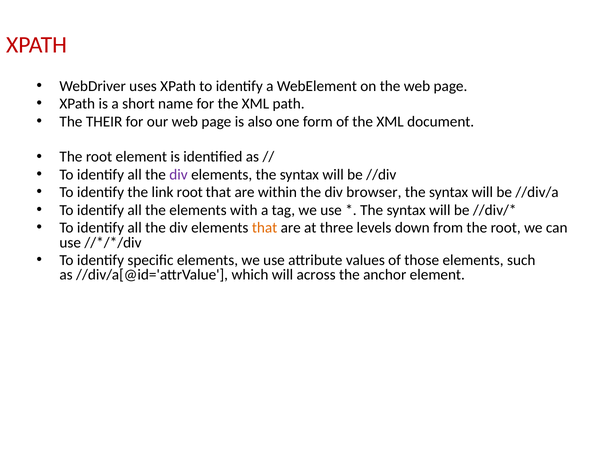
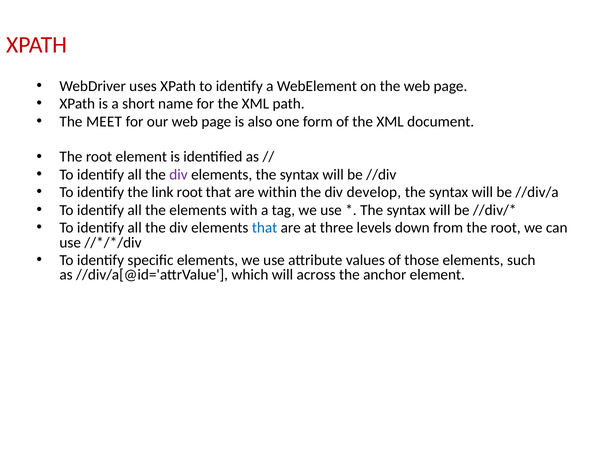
THEIR: THEIR -> MEET (104, 121)
browser: browser -> develop (374, 192)
that colour: orange -> blue (265, 228)
